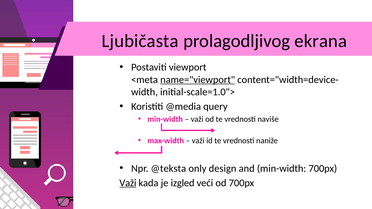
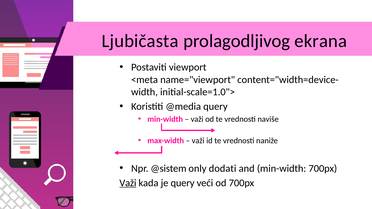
name="viewport underline: present -> none (198, 80)
@teksta: @teksta -> @sistem (169, 169)
design: design -> dodati (223, 169)
je izgled: izgled -> query (183, 183)
